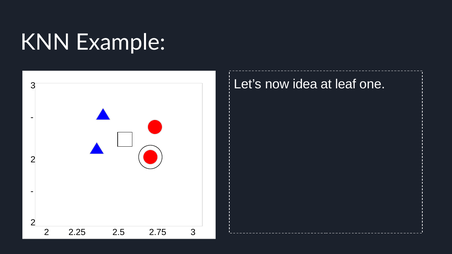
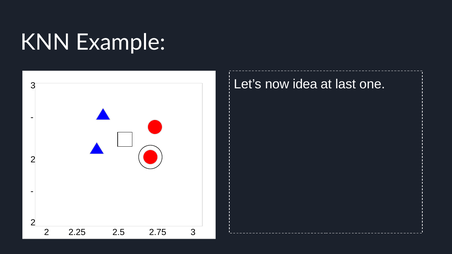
leaf: leaf -> last (346, 84)
